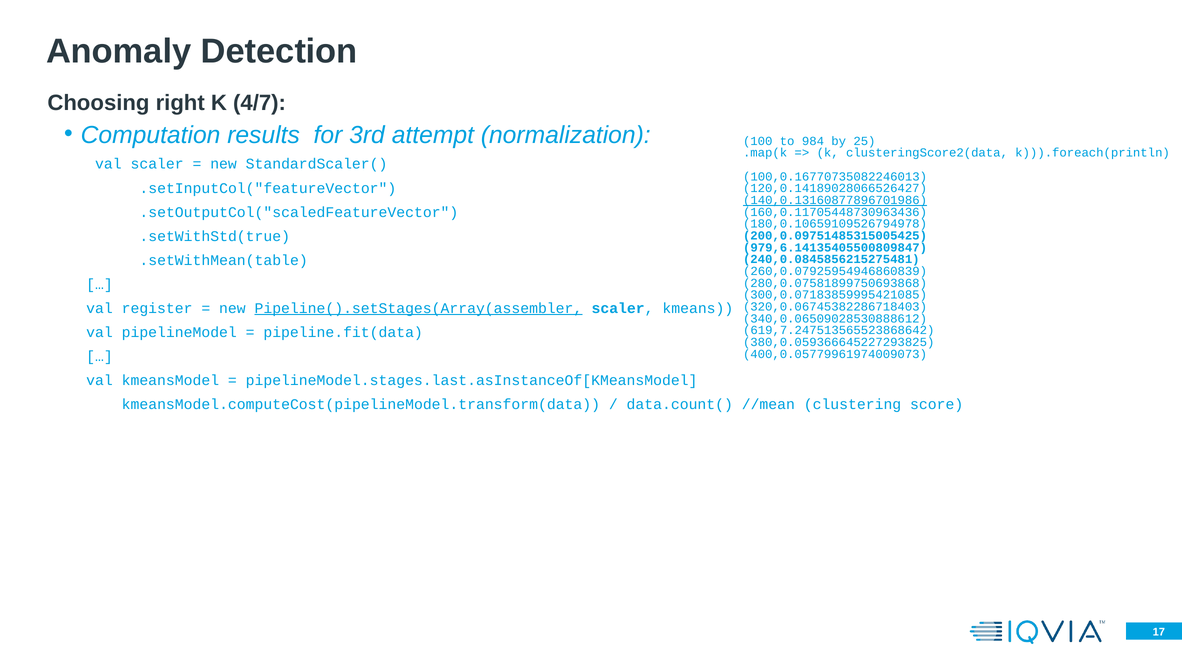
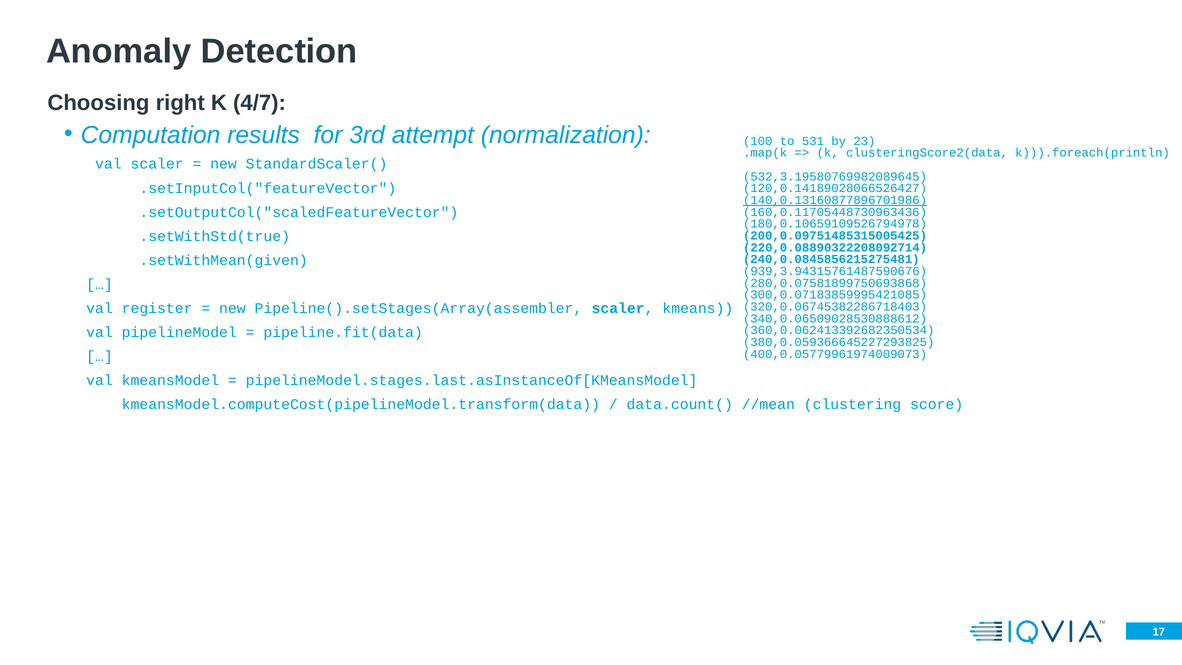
984: 984 -> 531 (813, 141)
25: 25 -> 23 (864, 141)
100,0.16770735082246013: 100,0.16770735082246013 -> 532,3.19580769982089645 (835, 177)
979,6.14135405500809847: 979,6.14135405500809847 -> 220,0.08890322208092714 (835, 248)
.setWithMean(table: .setWithMean(table -> .setWithMean(given (224, 260)
260,0.07925954946860839: 260,0.07925954946860839 -> 939,3.94315761487590676 (835, 271)
Pipeline().setStages(Array(assembler underline: present -> none (418, 308)
619,7.247513565523868642: 619,7.247513565523868642 -> 360,0.062413392682350534 (839, 330)
